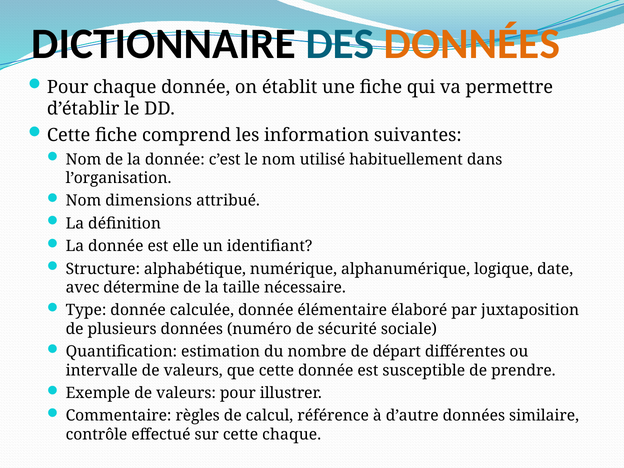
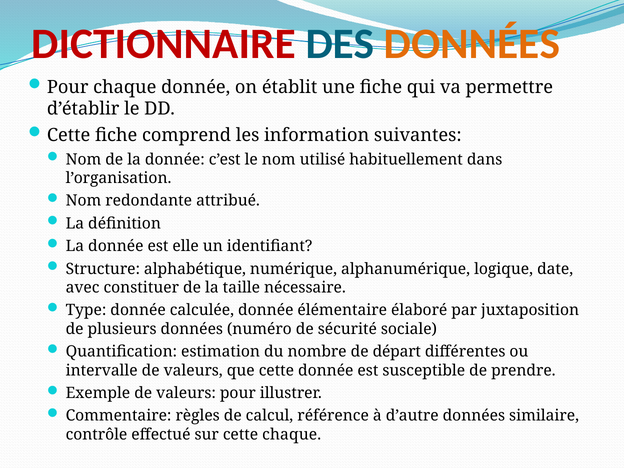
DICTIONNAIRE colour: black -> red (163, 44)
dimensions: dimensions -> redondante (149, 201)
détermine: détermine -> constituer (141, 288)
